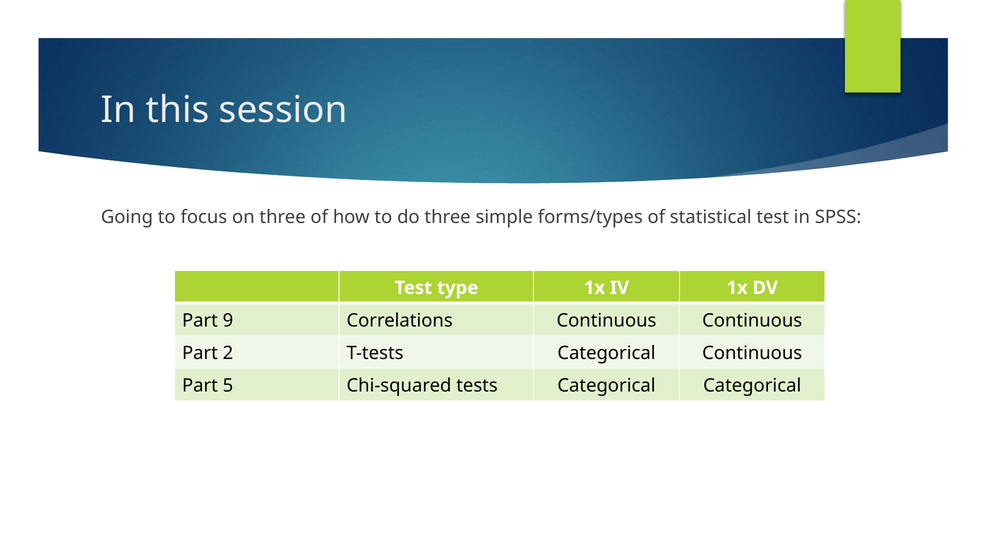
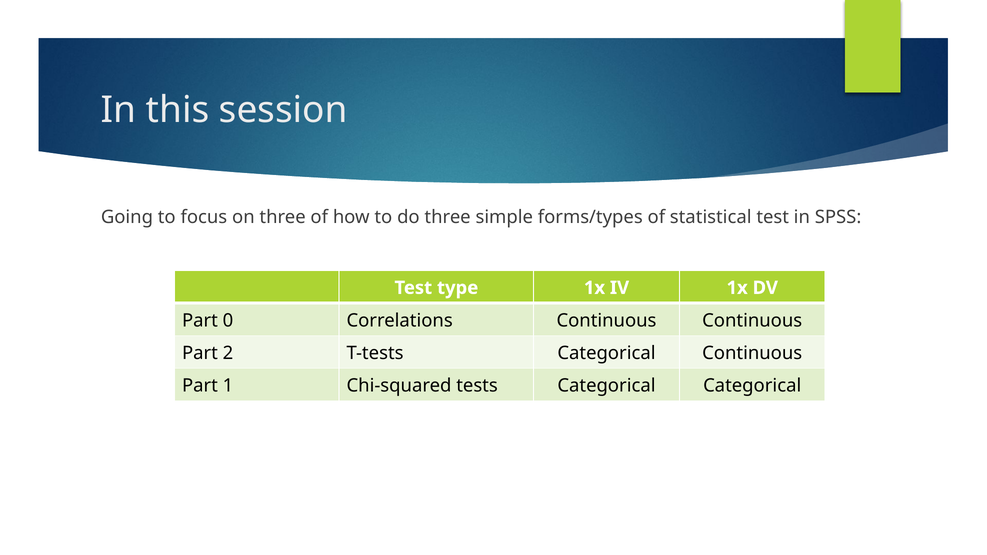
9: 9 -> 0 (228, 321)
5: 5 -> 1 (228, 386)
